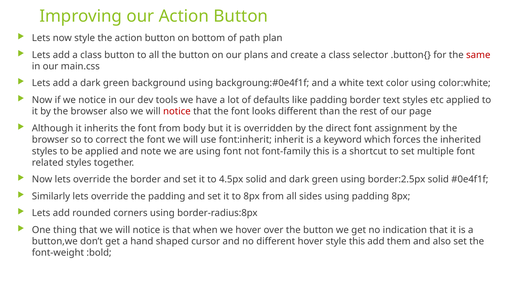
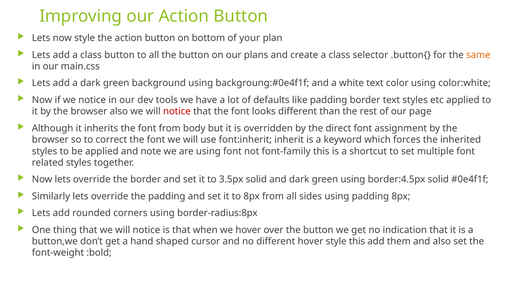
path: path -> your (250, 38)
same colour: red -> orange (478, 55)
4.5px: 4.5px -> 3.5px (231, 179)
border:2.5px: border:2.5px -> border:4.5px (397, 179)
